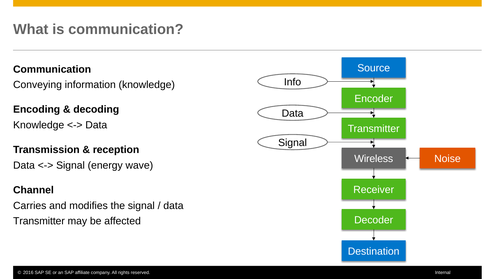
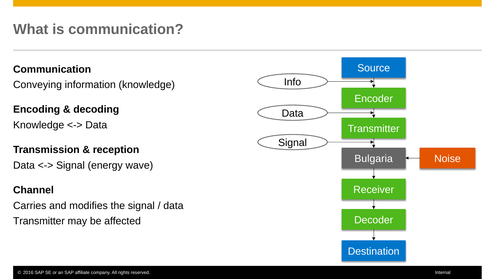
Wireless: Wireless -> Bulgaria (374, 158)
